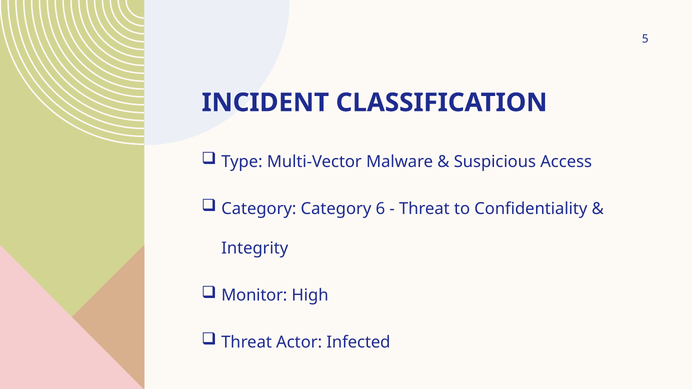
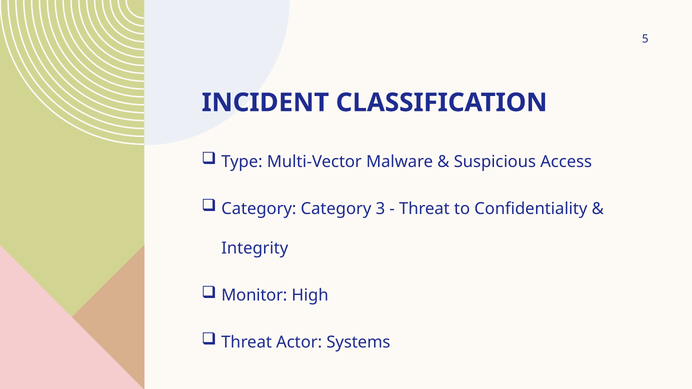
6: 6 -> 3 (380, 209)
Infected: Infected -> Systems (358, 342)
